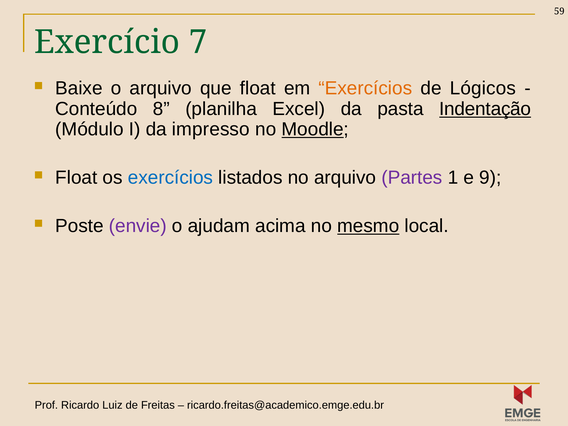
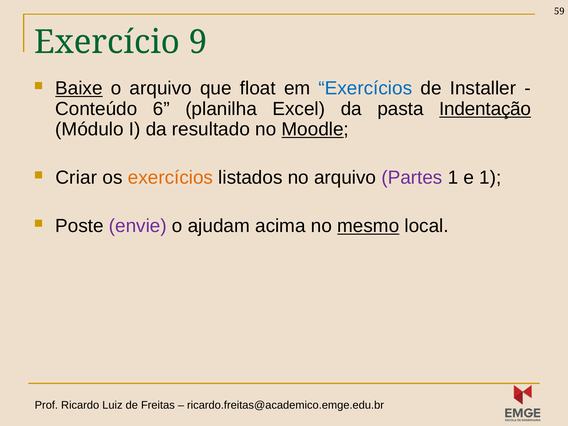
7: 7 -> 9 (198, 42)
Baixe underline: none -> present (79, 88)
Exercícios colour: orange -> blue (365, 88)
Lógicos: Lógicos -> Installer (483, 88)
8: 8 -> 6 (161, 109)
impresso: impresso -> resultado (211, 129)
Float: Float -> Criar (76, 178)
exercícios colour: blue -> orange (170, 178)
e 9: 9 -> 1 (490, 178)
